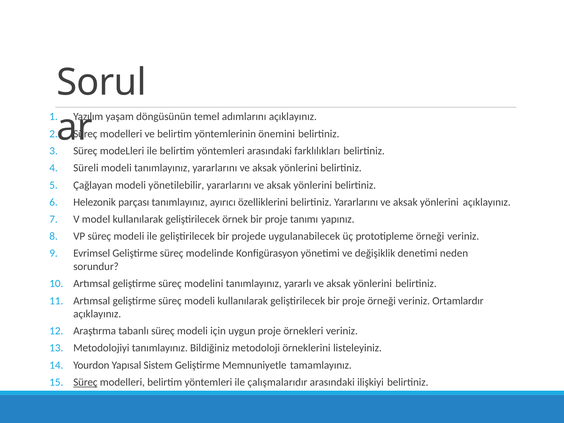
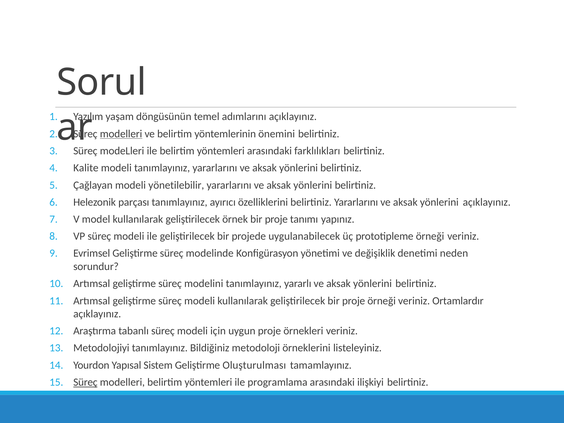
modelleri underline: none -> present (121, 134)
Süreli: Süreli -> Kalite (86, 168)
Memnuniyetle: Memnuniyetle -> Oluşturulması (254, 365)
çalışmalarıdır: çalışmalarıdır -> programlama (278, 382)
